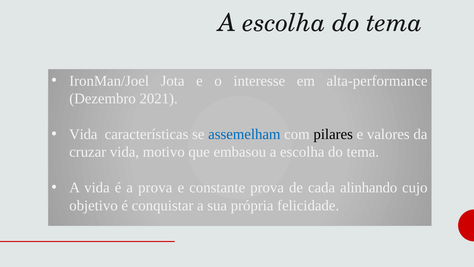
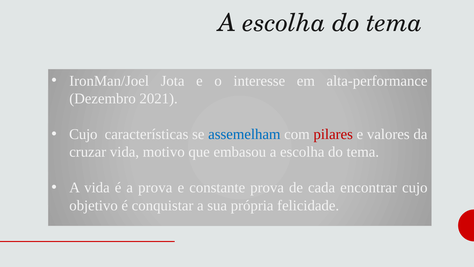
Vida: Vida -> Cujo (83, 134)
pilares colour: black -> red (333, 134)
alinhando: alinhando -> encontrar (369, 187)
